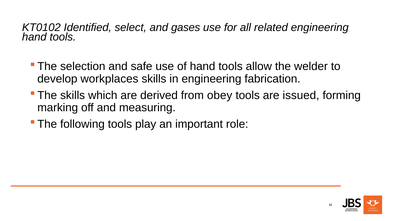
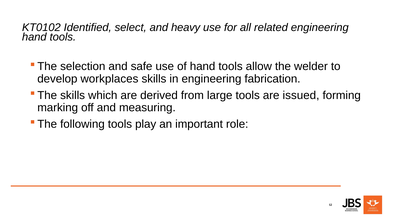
gases: gases -> heavy (186, 27)
obey: obey -> large (220, 95)
